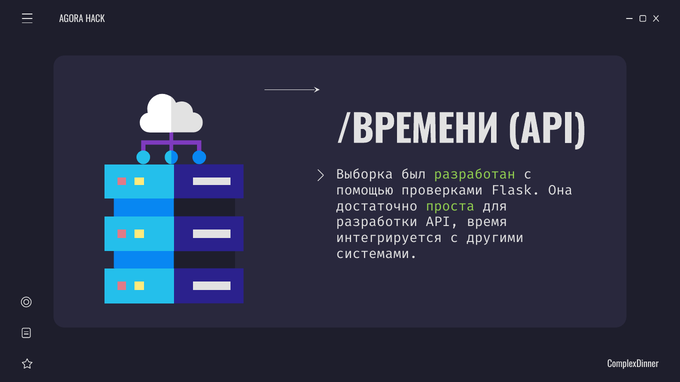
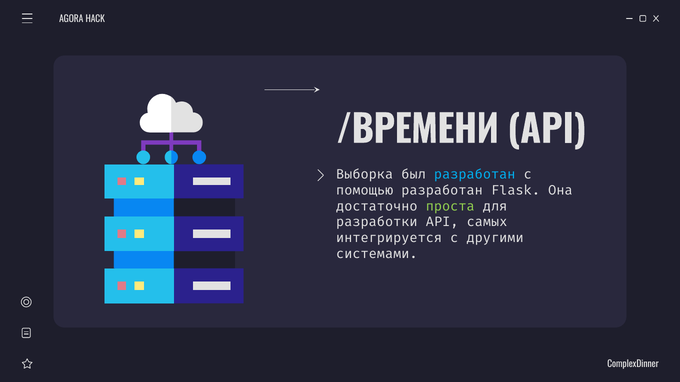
разработан colour: light green -> light blue (475, 175)
помощью проверками: проверками -> разработан (442, 191)
время: время -> самых (487, 222)
